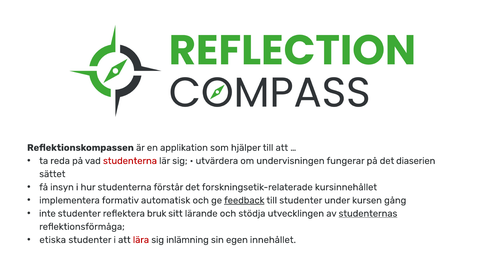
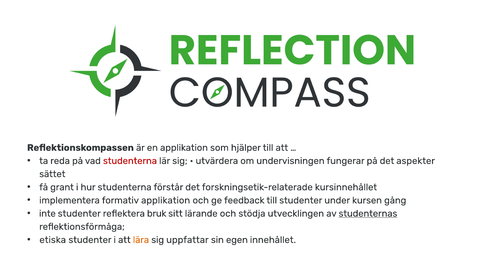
diaserien: diaserien -> aspekter (416, 161)
insyn: insyn -> grant (62, 187)
formativ automatisk: automatisk -> applikation (166, 200)
feedback underline: present -> none (244, 200)
lära colour: red -> orange (141, 240)
inlämning: inlämning -> uppfattar (187, 240)
